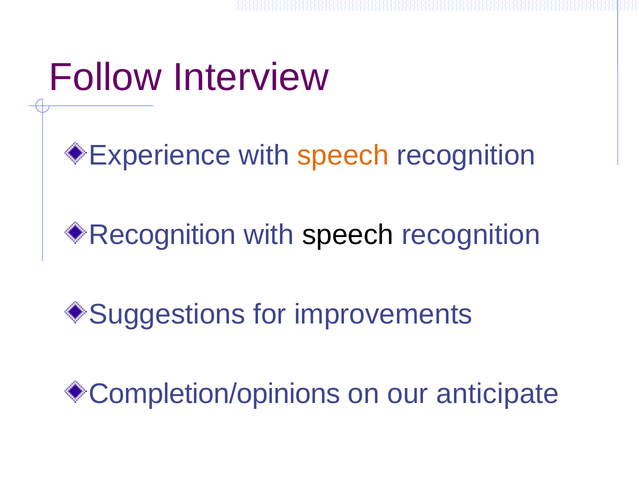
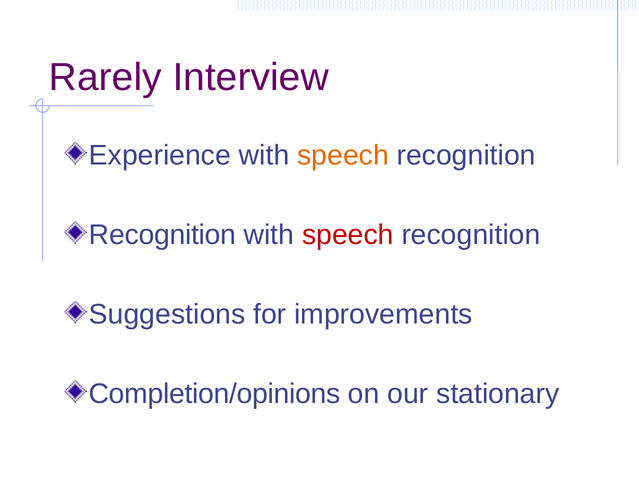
Follow: Follow -> Rarely (105, 77)
speech colour: black -> red (348, 235)
anticipate: anticipate -> stationary (498, 394)
